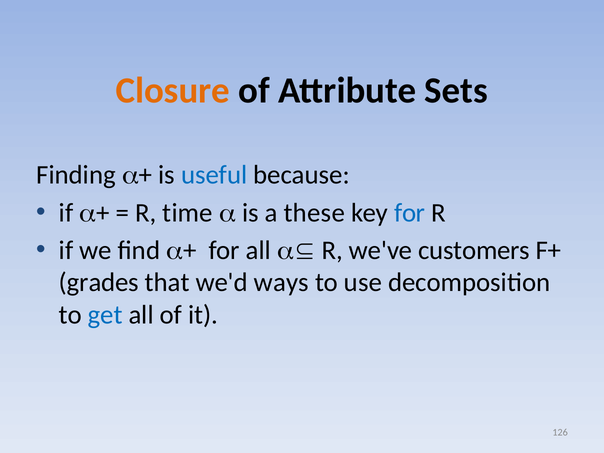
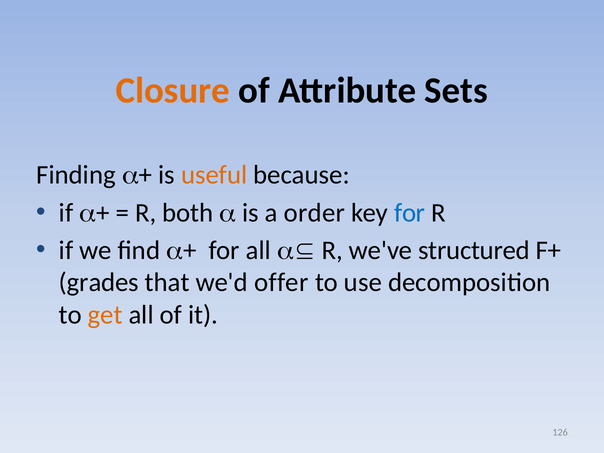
useful colour: blue -> orange (214, 175)
time: time -> both (188, 213)
these: these -> order (314, 213)
customers: customers -> structured (474, 250)
ways: ways -> offer (281, 282)
get colour: blue -> orange (105, 315)
